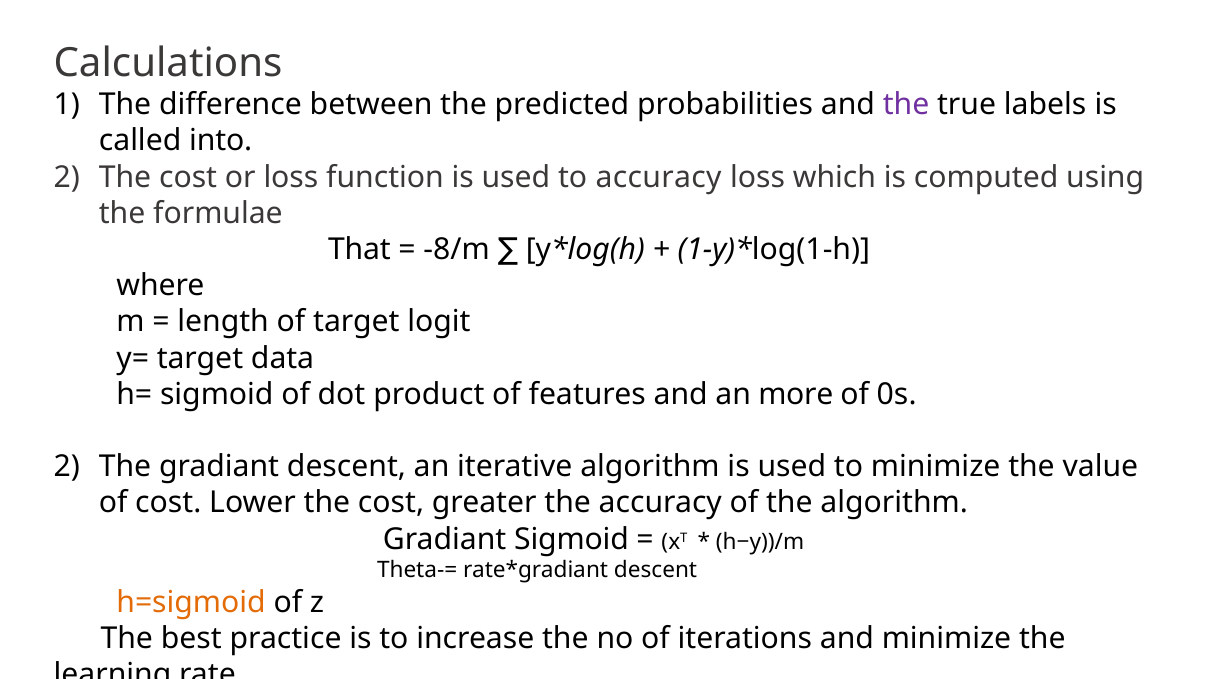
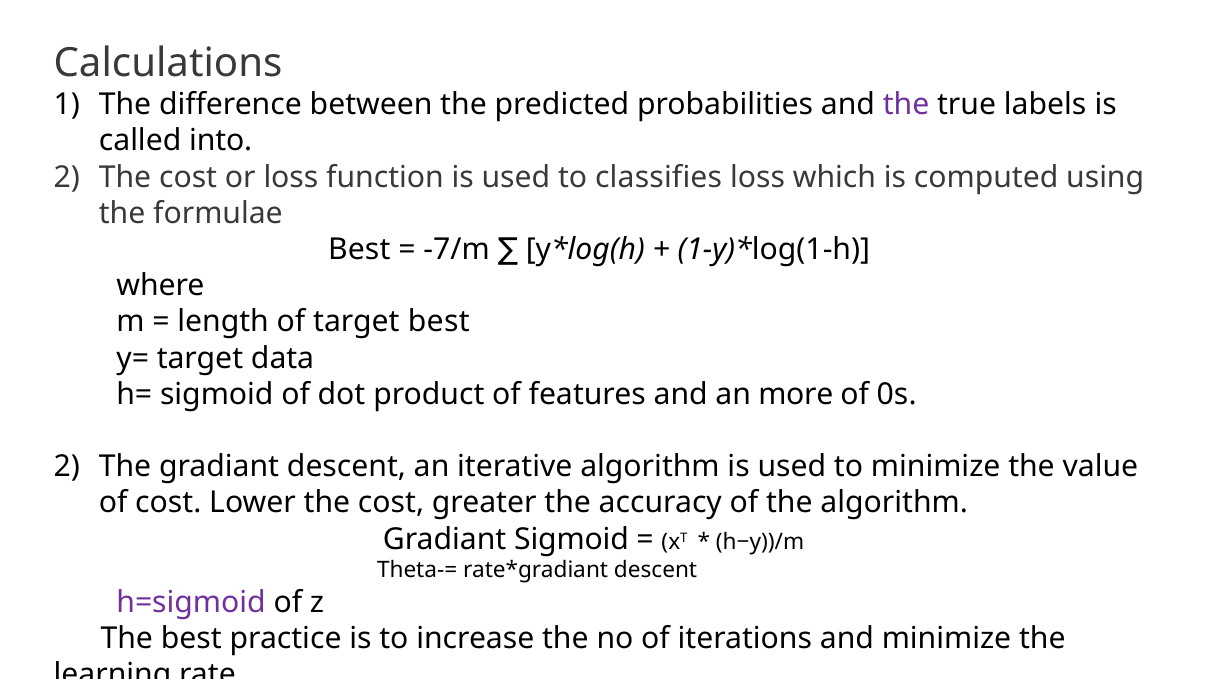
to accuracy: accuracy -> classifies (659, 177)
That: That -> Best (359, 249)
-8/m: -8/m -> -7/m (457, 249)
target logit: logit -> best (439, 322)
h=sigmoid colour: orange -> purple (191, 602)
